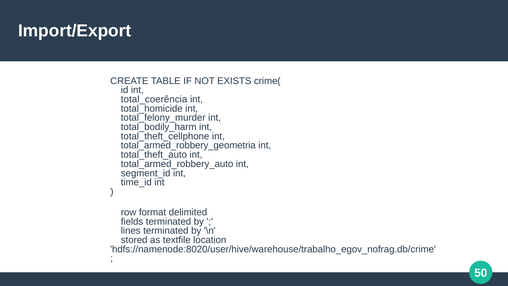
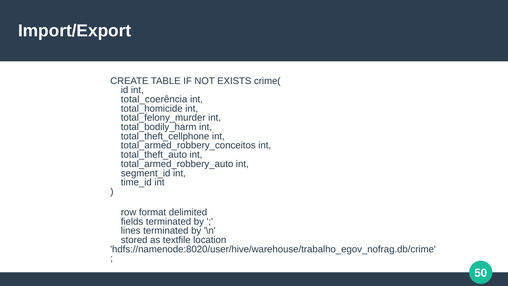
total_armed_robbery_geometria: total_armed_robbery_geometria -> total_armed_robbery_conceitos (188, 145)
